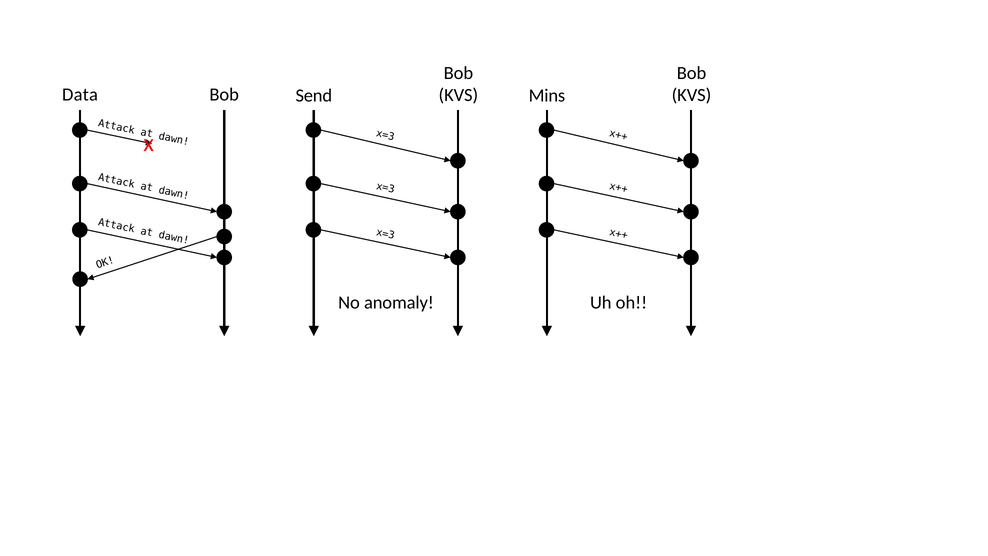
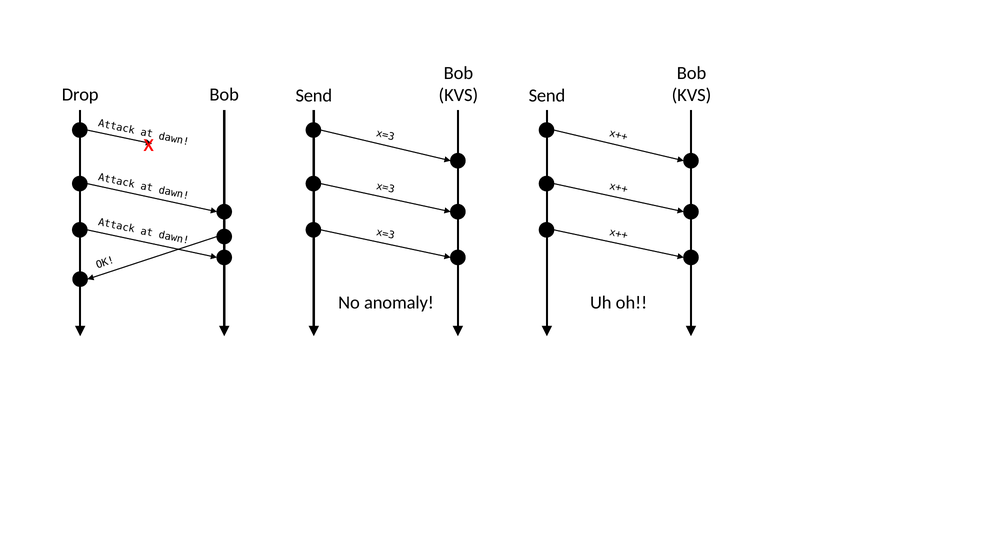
Data: Data -> Drop (80, 95)
Mins: Mins -> Send (547, 96)
